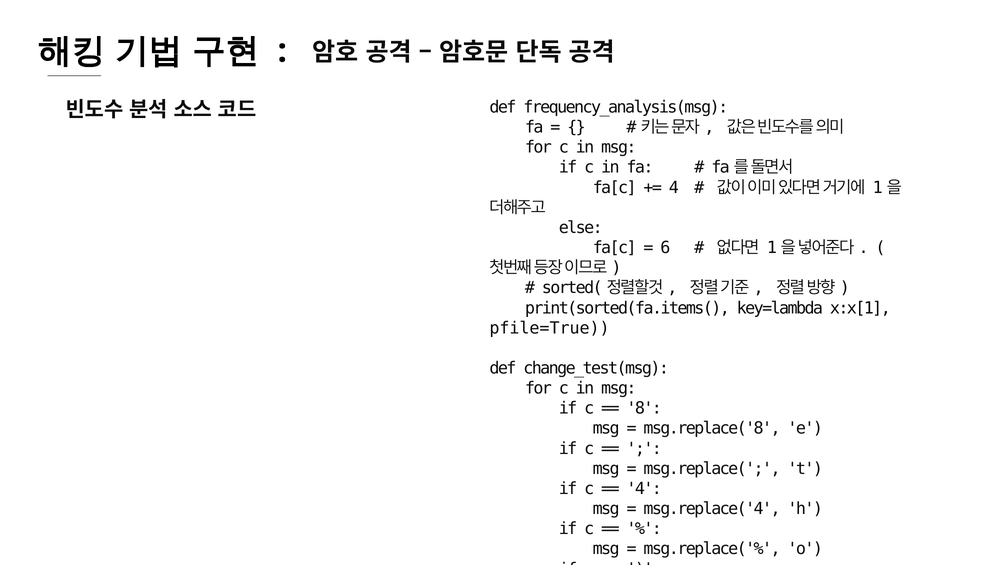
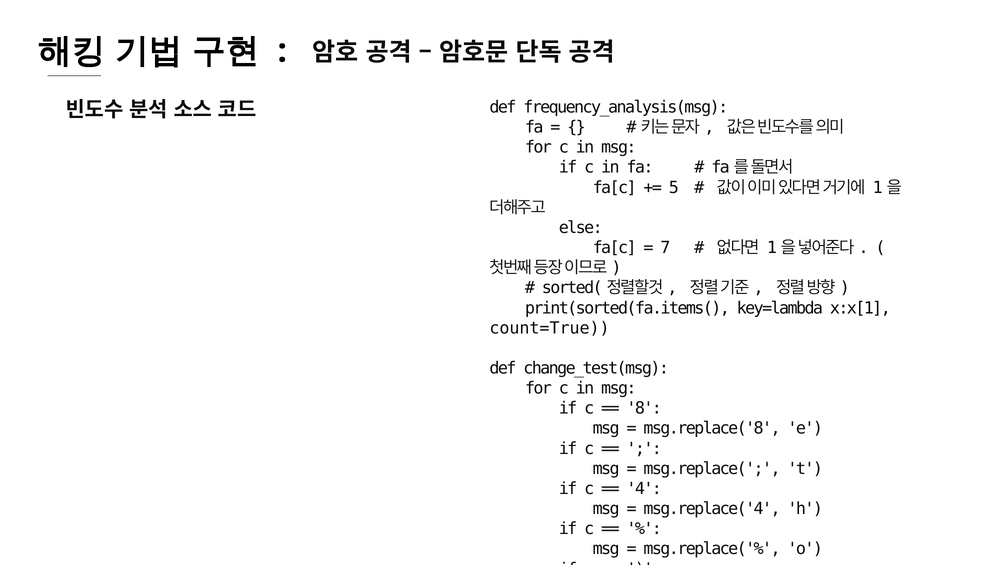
4: 4 -> 5 (674, 187)
6: 6 -> 7 (665, 248)
pfile=True: pfile=True -> count=True (550, 328)
